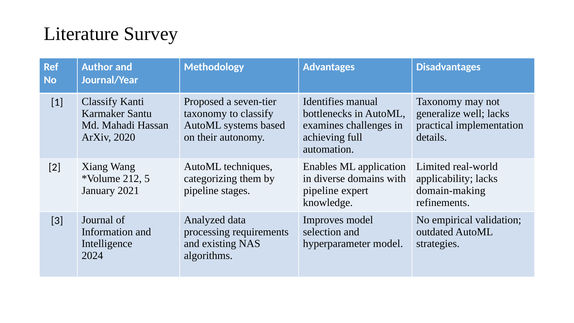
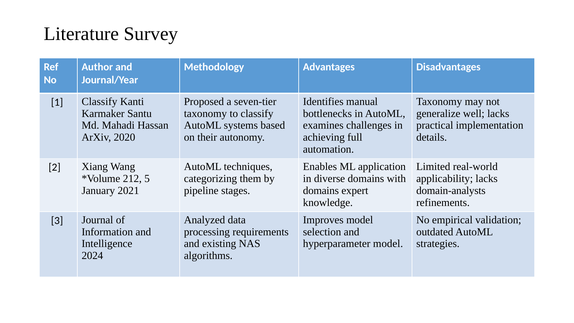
pipeline: pipeline -> domains (321, 190)
domain-making: domain-making -> domain-analysts (451, 190)
